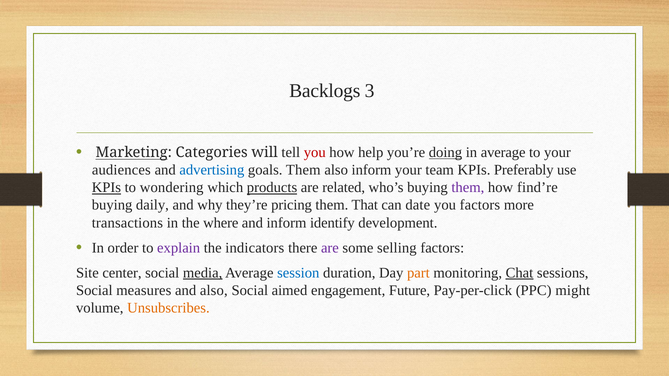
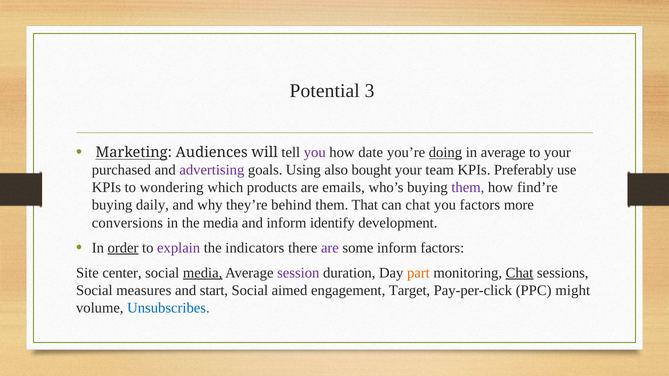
Backlogs: Backlogs -> Potential (325, 91)
Categories: Categories -> Audiences (212, 153)
you colour: red -> purple (315, 153)
help: help -> date (371, 153)
audiences: audiences -> purchased (121, 170)
advertising colour: blue -> purple (212, 170)
goals Them: Them -> Using (303, 170)
also inform: inform -> bought (372, 170)
KPIs underline: present -> none (106, 188)
products underline: present -> none (272, 188)
related: related -> emails (344, 188)
pricing: pricing -> behind (291, 205)
can date: date -> chat (418, 205)
transactions: transactions -> conversions (127, 223)
the where: where -> media (221, 223)
order underline: none -> present (123, 248)
some selling: selling -> inform (397, 248)
session colour: blue -> purple (298, 273)
and also: also -> start (214, 291)
Future: Future -> Target (410, 291)
Unsubscribes colour: orange -> blue (168, 308)
